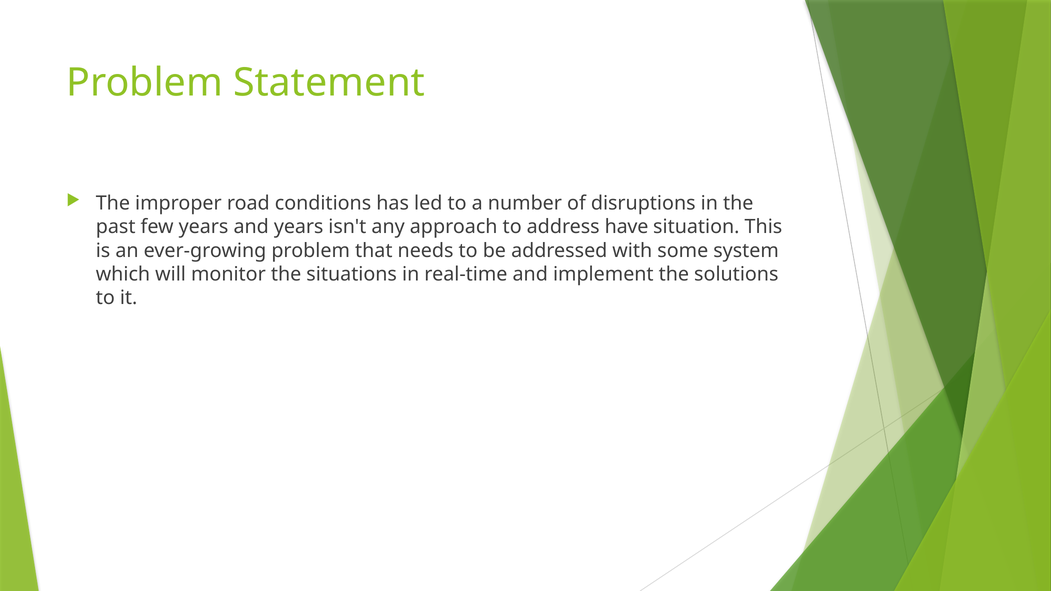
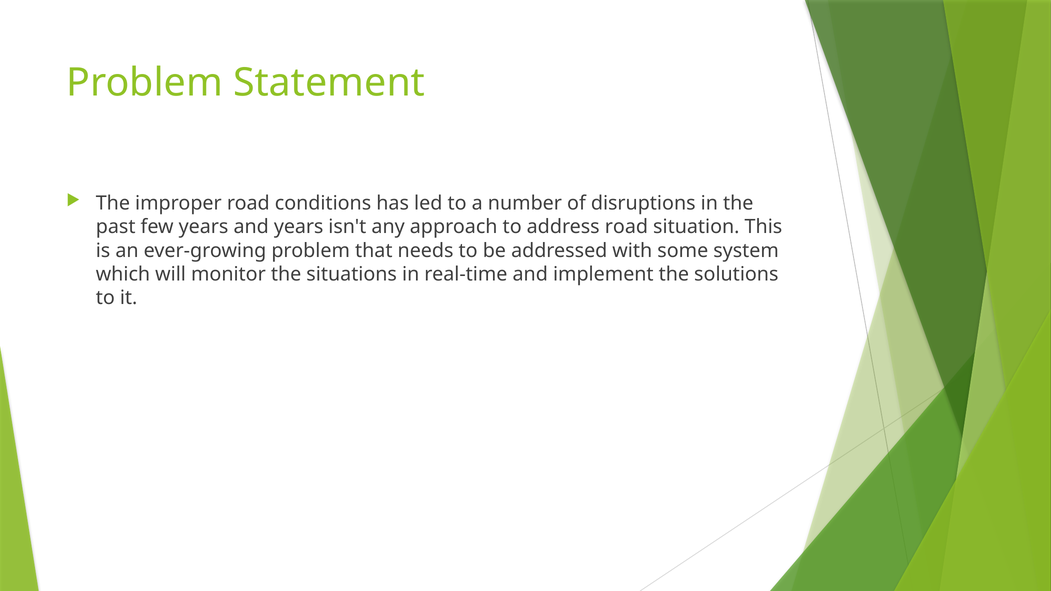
address have: have -> road (626, 227)
